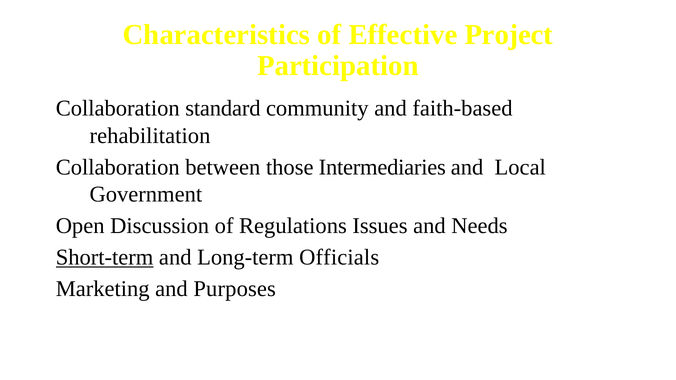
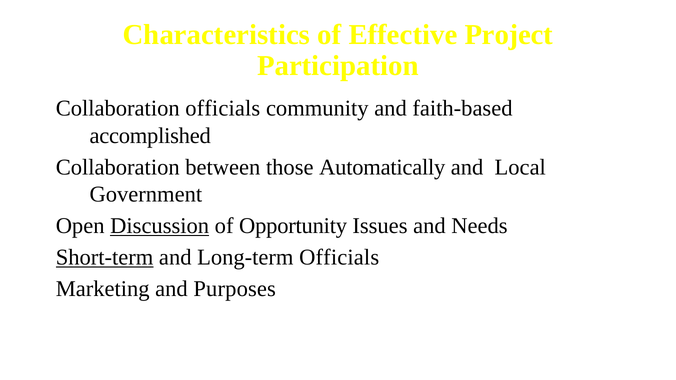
Collaboration standard: standard -> officials (223, 109)
rehabilitation: rehabilitation -> accomplished (150, 136)
Intermediaries: Intermediaries -> Automatically (382, 167)
Discussion underline: none -> present (160, 226)
Regulations: Regulations -> Opportunity (293, 226)
